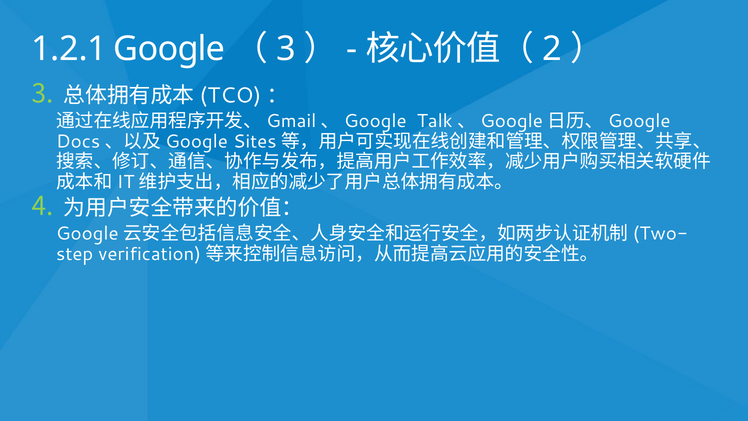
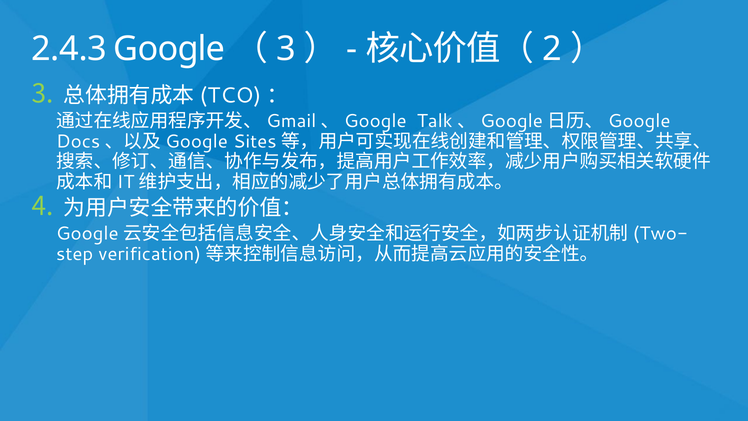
1.2.1: 1.2.1 -> 2.4.3 (69, 49)
